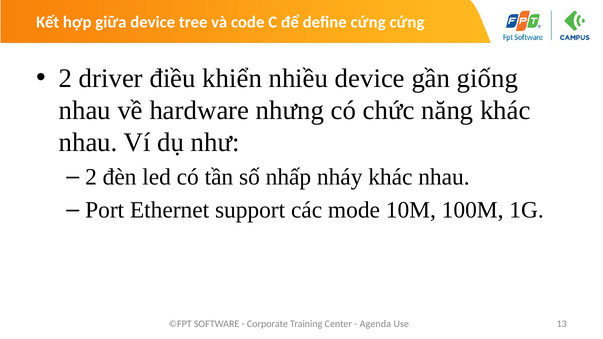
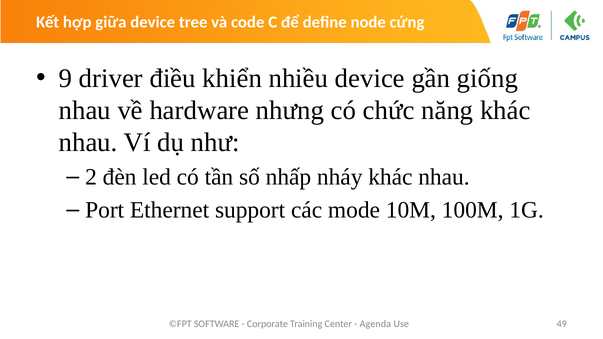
define cứng: cứng -> node (368, 22)
2: 2 -> 9 (66, 78)
13: 13 -> 49 (562, 324)
